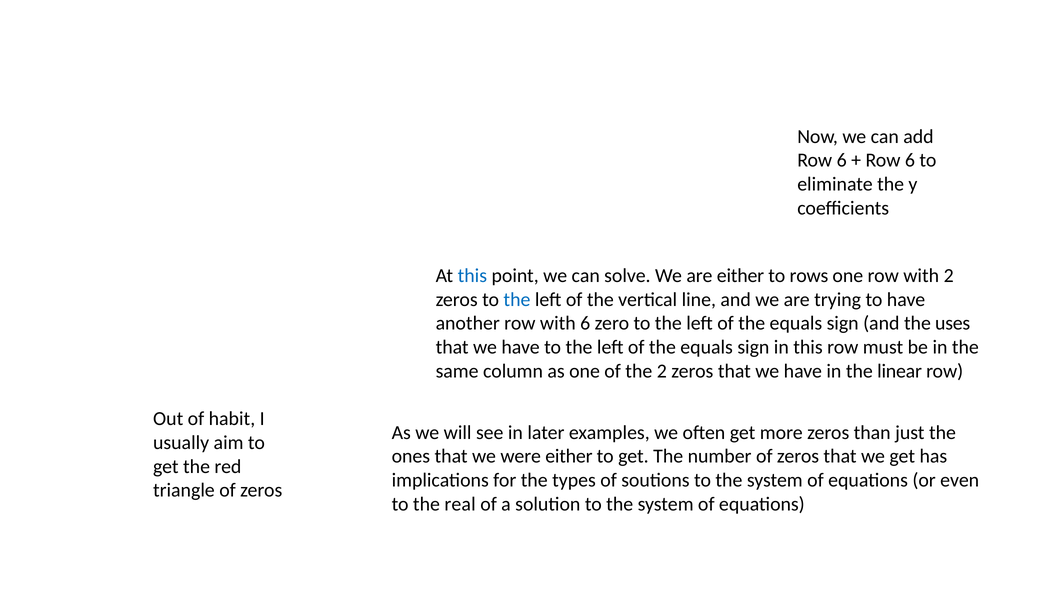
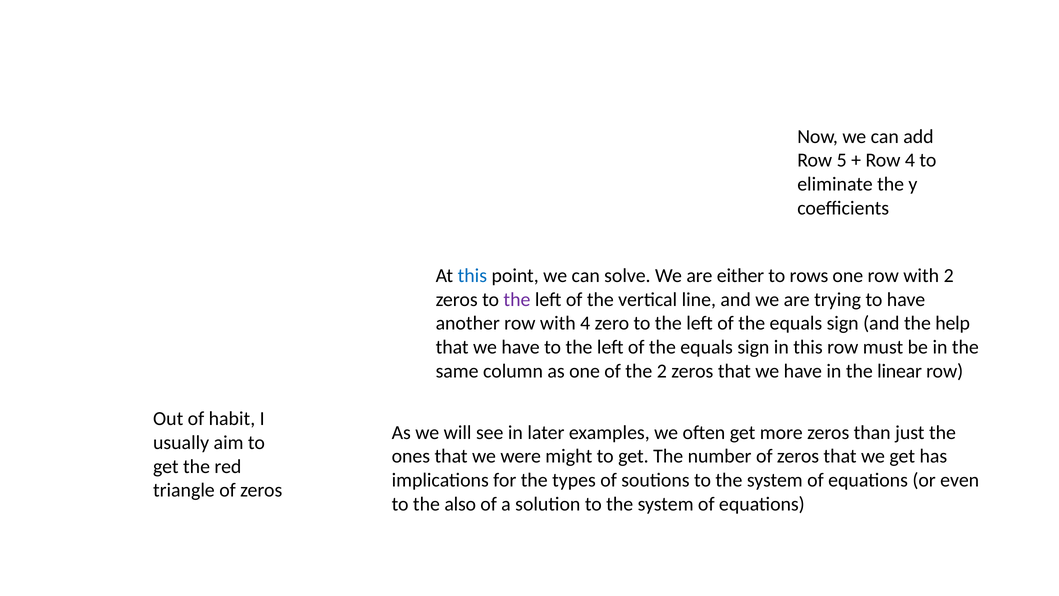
6: 6 -> 5 (842, 160)
6: 6 -> 4 (910, 160)
the colour: blue -> purple (517, 299)
with 6: 6 -> 4 (585, 323)
uses: uses -> help (953, 323)
were either: either -> might (569, 456)
real: real -> also (460, 504)
